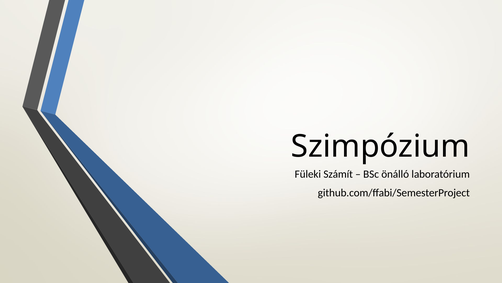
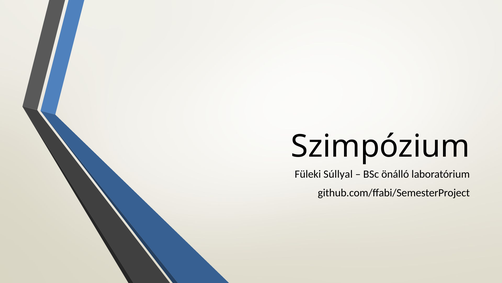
Számít: Számít -> Súllyal (338, 174)
